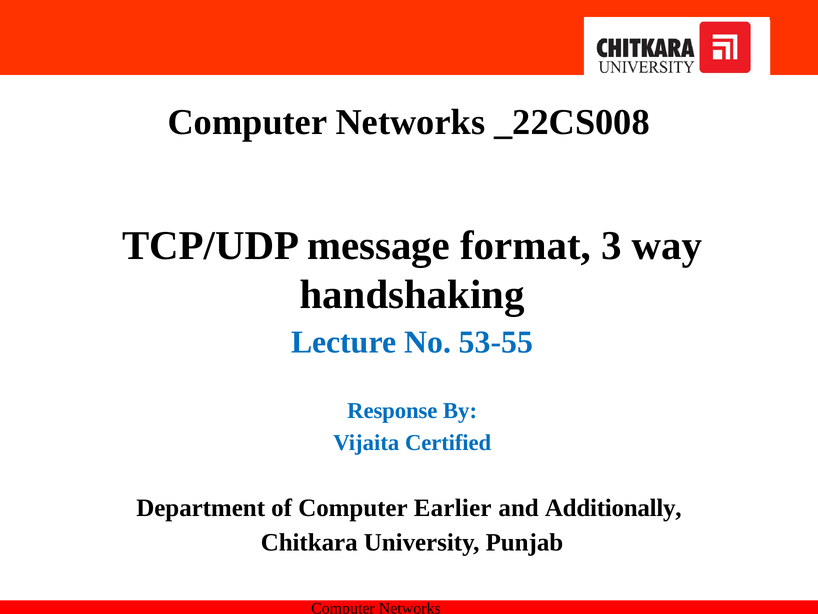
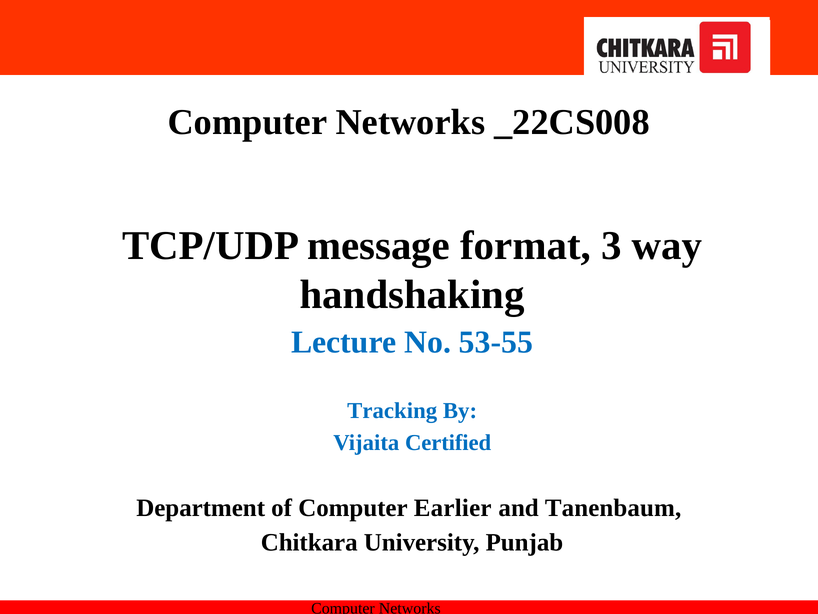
Response: Response -> Tracking (392, 410)
Additionally: Additionally -> Tanenbaum (613, 507)
